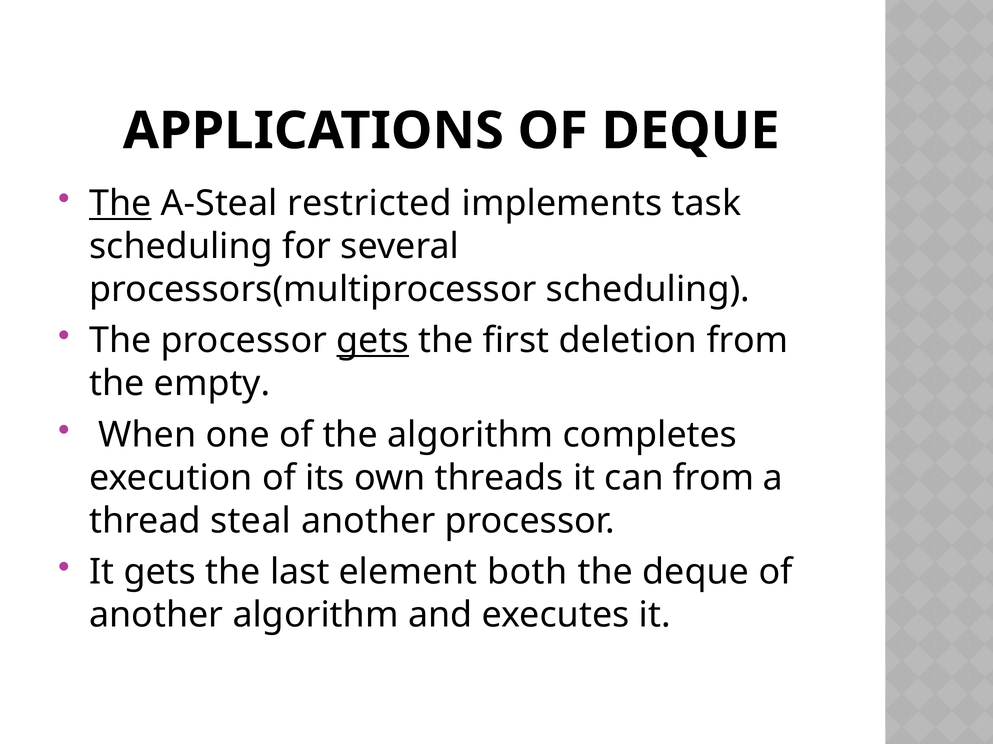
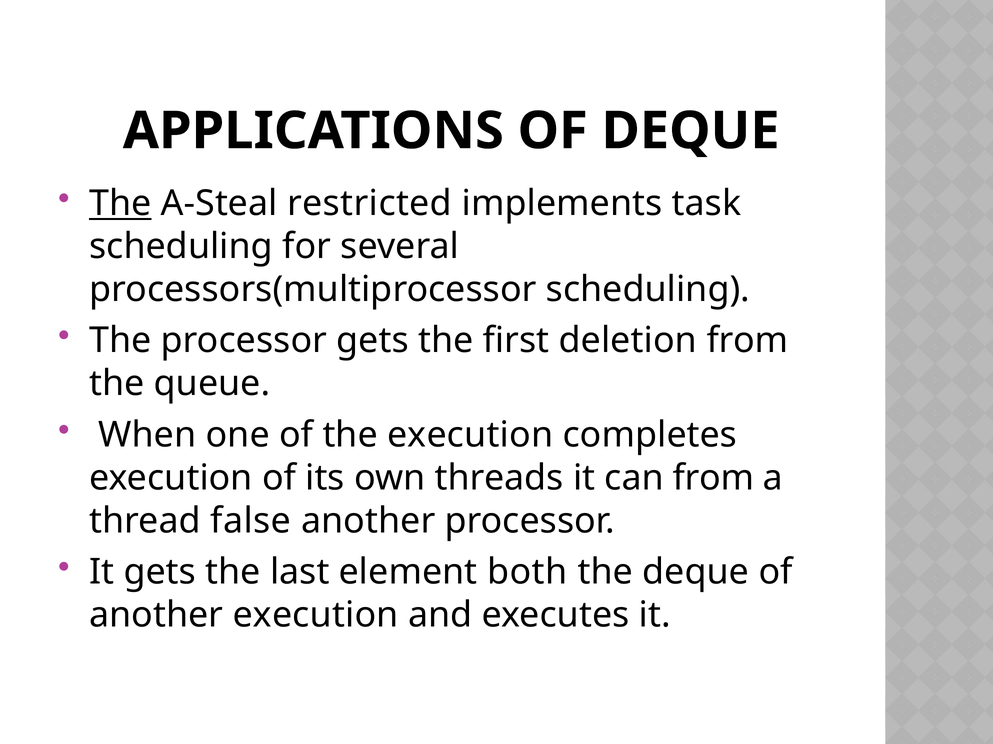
gets underline: present -> none (373, 341)
empty: empty -> queue (212, 384)
the algorithm: algorithm -> execution (470, 435)
steal: steal -> false (251, 521)
another algorithm: algorithm -> execution (316, 616)
